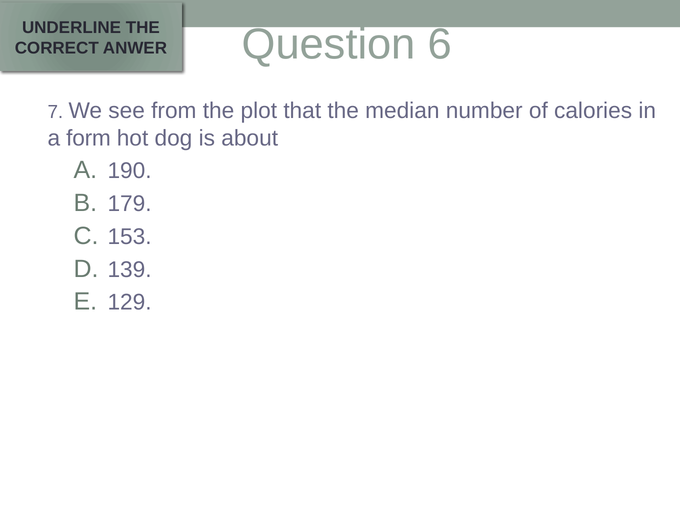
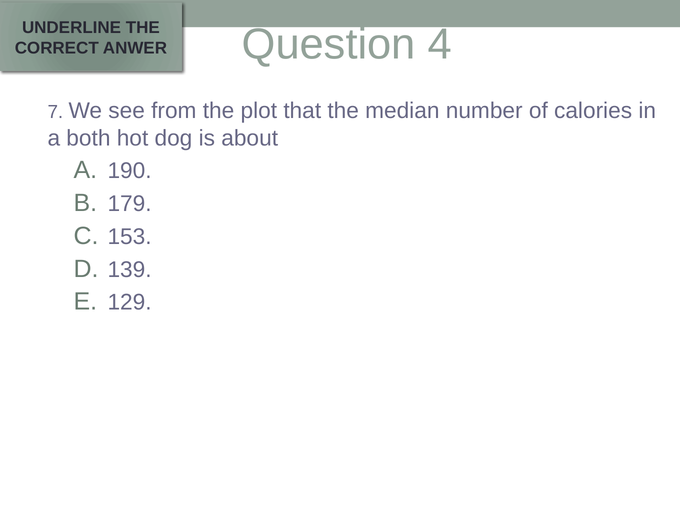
6: 6 -> 4 (440, 45)
form: form -> both (88, 138)
